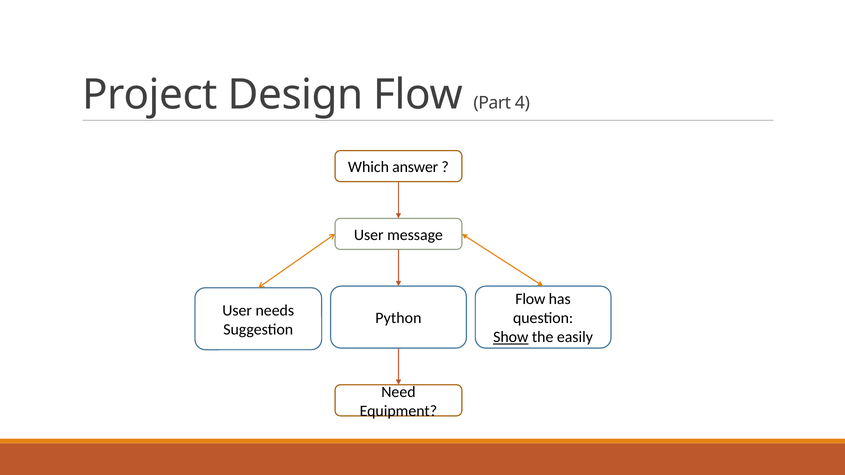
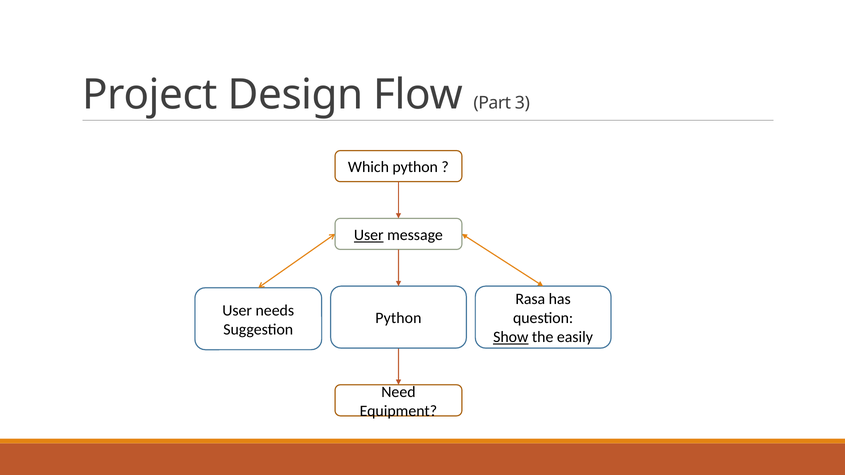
4: 4 -> 3 (522, 103)
Which answer: answer -> python (415, 167)
User underline: none -> present (369, 235)
Flow: Flow -> Rasa (530, 299)
